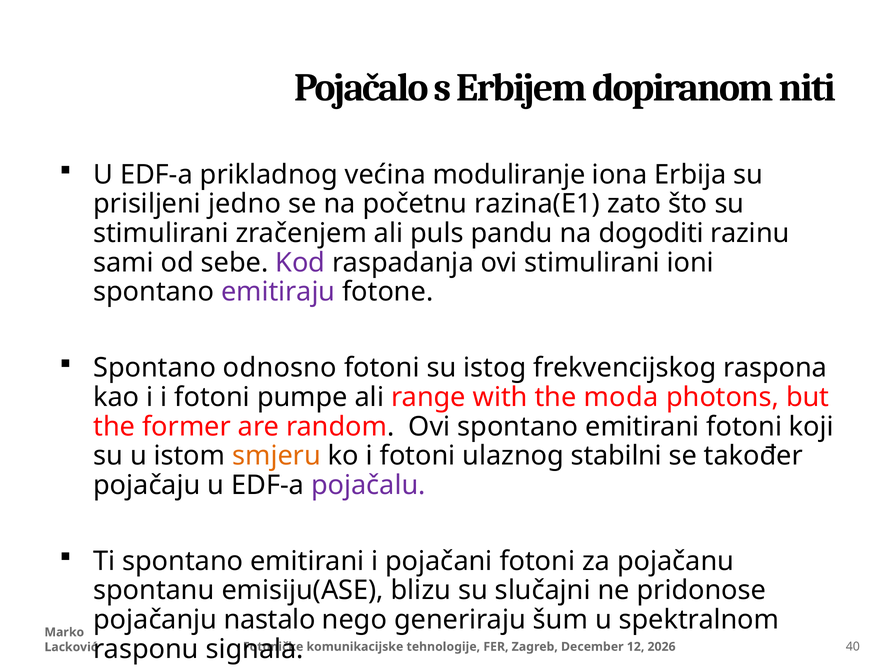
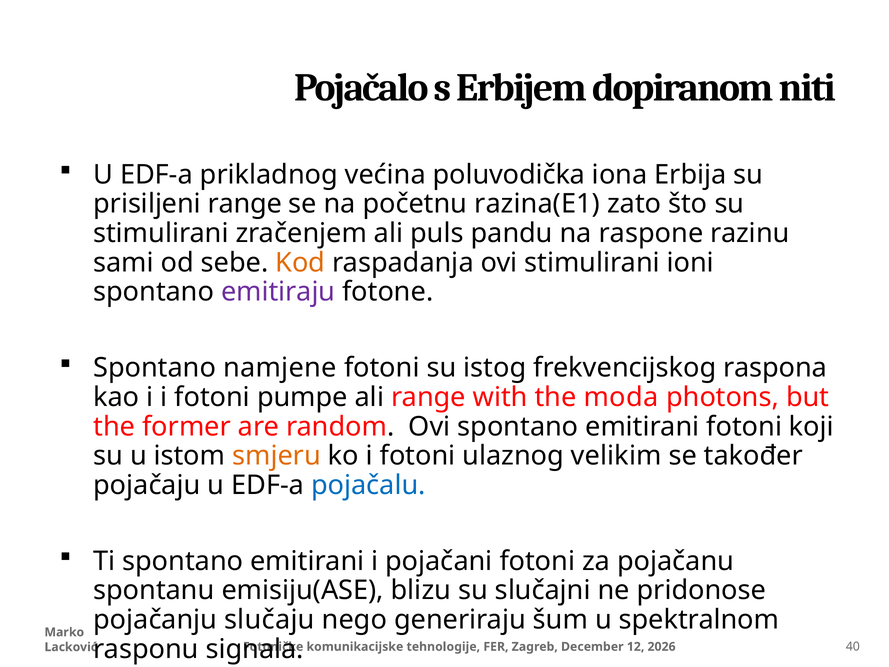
moduliranje: moduliranje -> poluvodička (509, 175)
prisiljeni jedno: jedno -> range (245, 204)
dogoditi: dogoditi -> raspone (651, 233)
Kod colour: purple -> orange (300, 262)
odnosno: odnosno -> namjene (280, 368)
stabilni: stabilni -> velikim (616, 456)
pojačalu colour: purple -> blue (368, 485)
nastalo: nastalo -> slučaju (269, 620)
